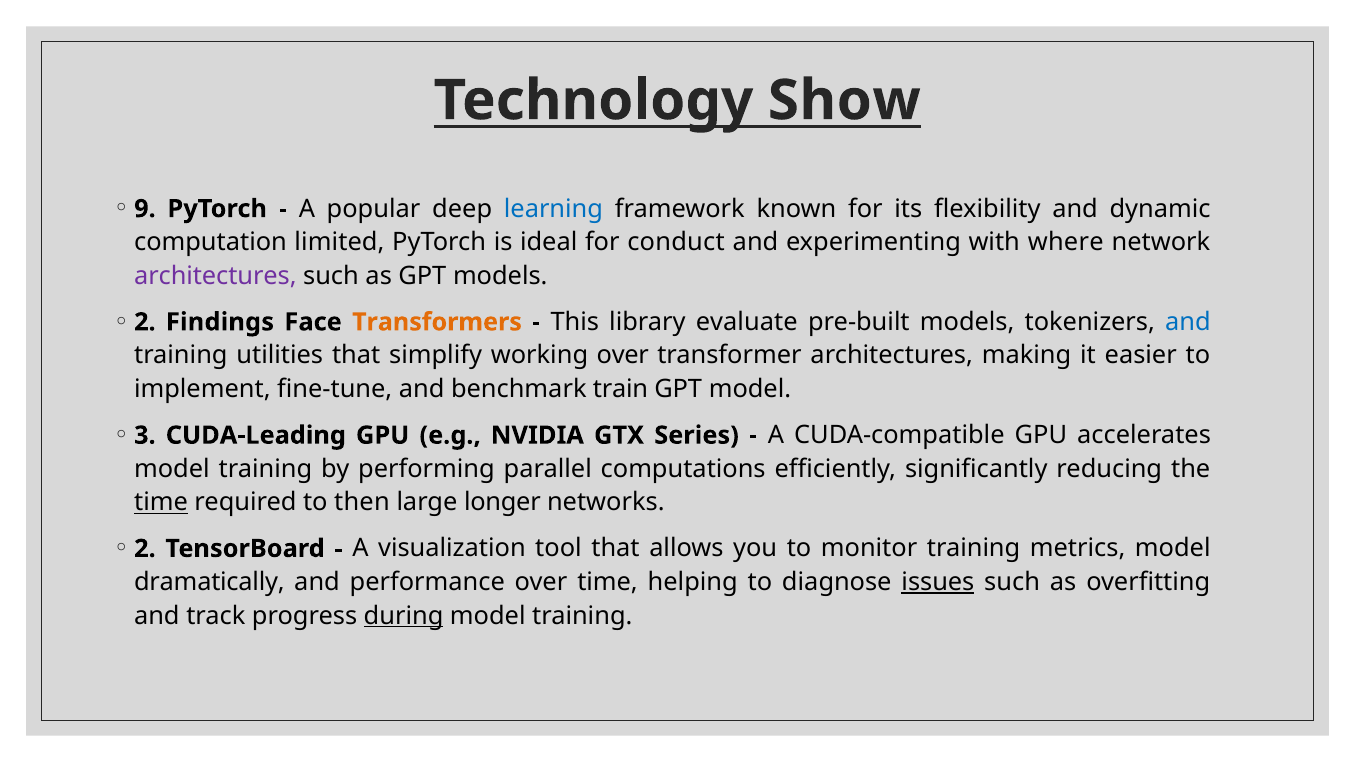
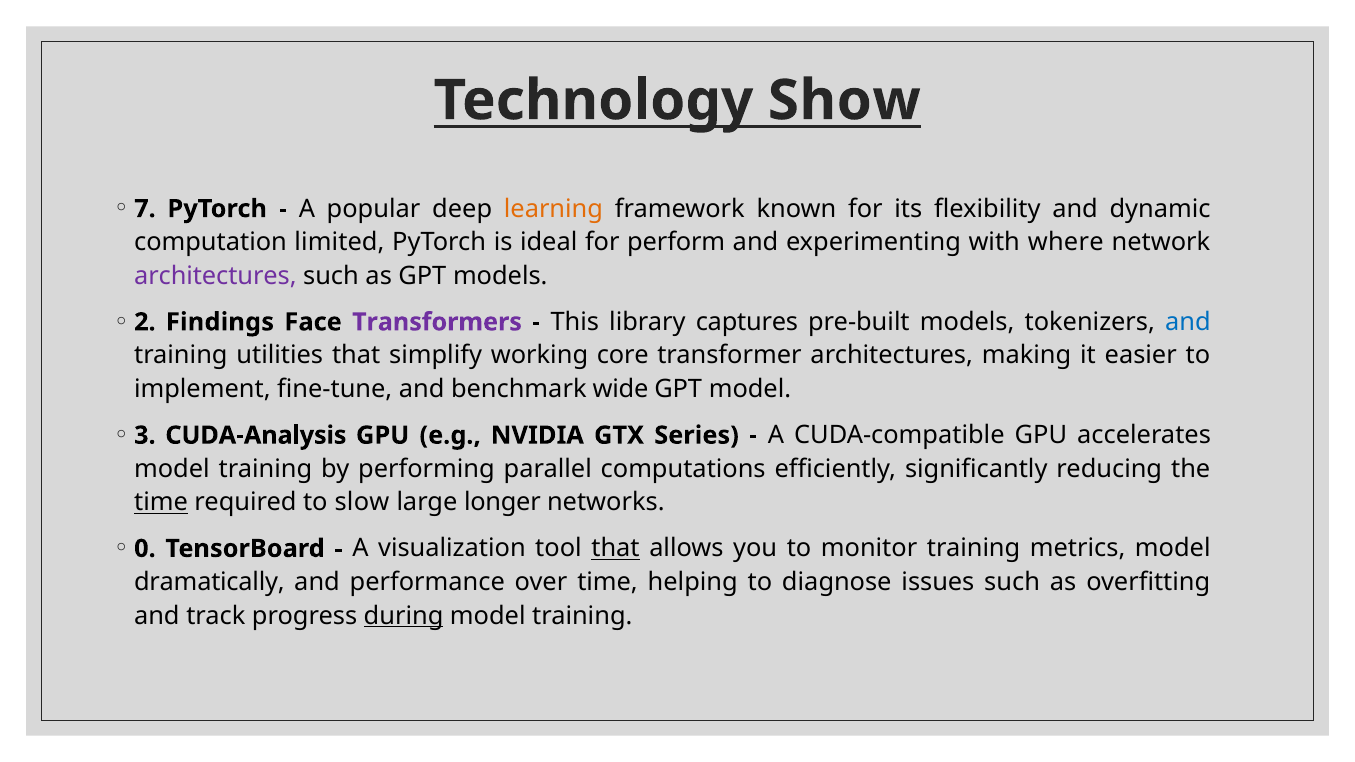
9: 9 -> 7 (145, 209)
learning colour: blue -> orange (553, 209)
conduct: conduct -> perform (676, 242)
Transformers colour: orange -> purple (437, 322)
evaluate: evaluate -> captures (747, 322)
working over: over -> core (623, 356)
train: train -> wide (621, 389)
CUDA-Leading: CUDA-Leading -> CUDA-Analysis (256, 435)
then: then -> slow (362, 502)
2: 2 -> 0 (145, 549)
that underline: none -> present (616, 549)
issues underline: present -> none (938, 582)
